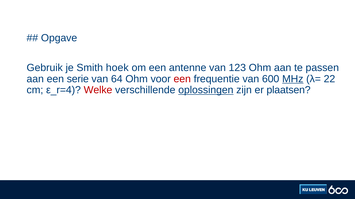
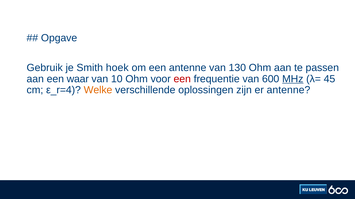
123: 123 -> 130 (237, 68)
serie: serie -> waar (78, 79)
64: 64 -> 10 (117, 79)
22: 22 -> 45 (329, 79)
Welke colour: red -> orange (98, 90)
oplossingen underline: present -> none (206, 90)
er plaatsen: plaatsen -> antenne (288, 90)
